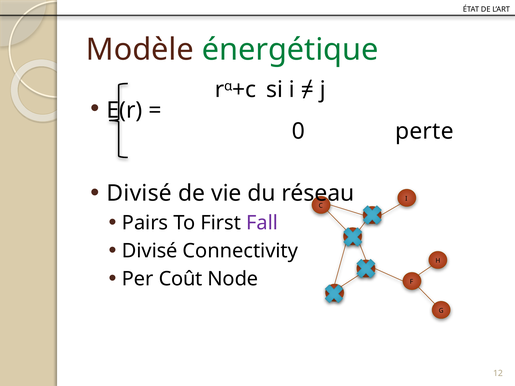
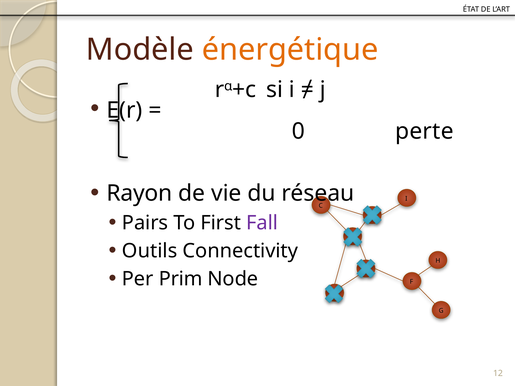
énergétique colour: green -> orange (290, 50)
Divisé: Divisé -> Rayon (139, 194)
Divisé: Divisé -> Outils (150, 251)
Coût: Coût -> Prim (181, 279)
